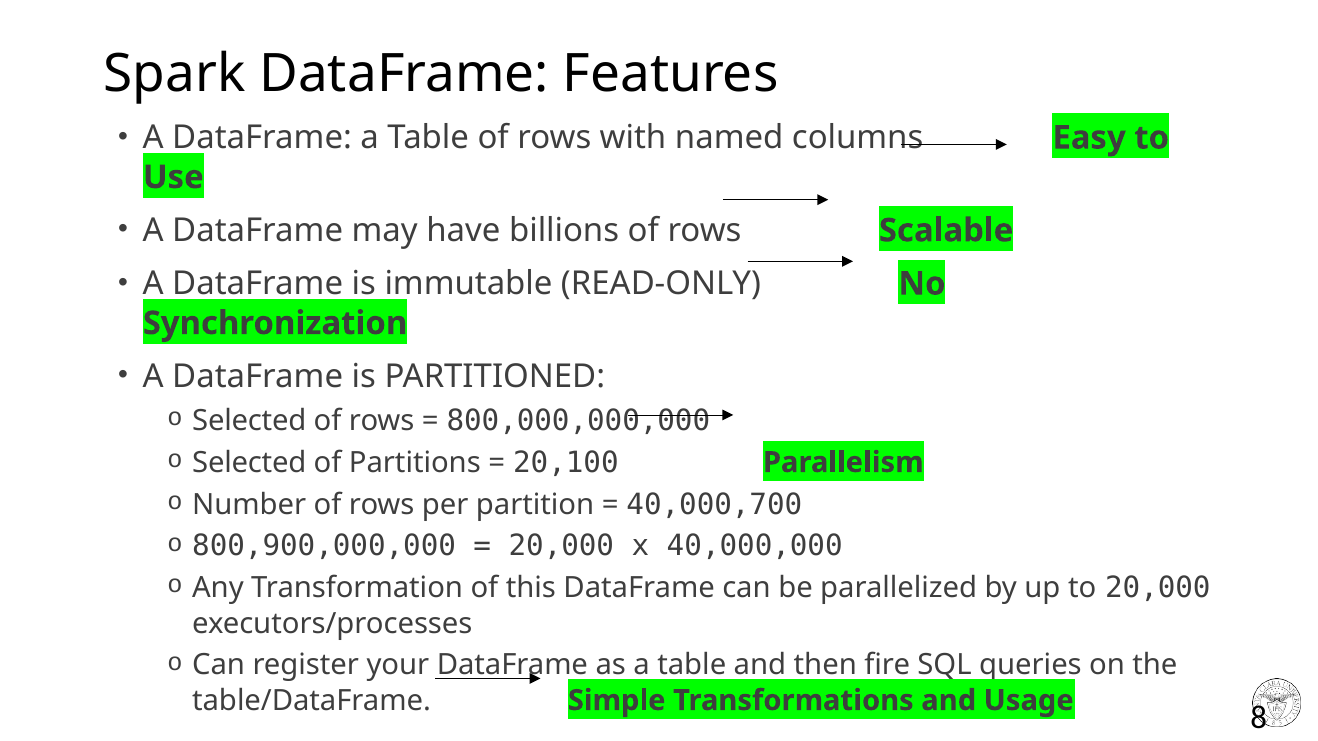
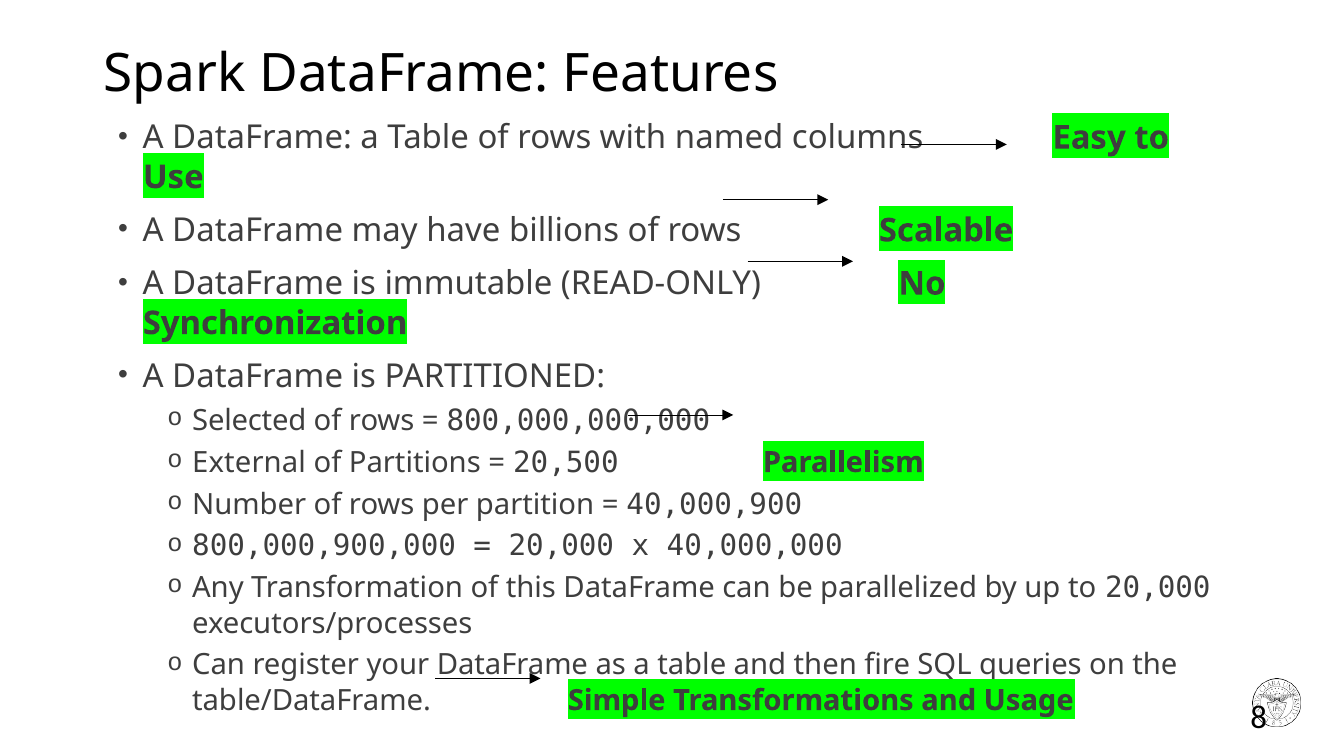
Selected: Selected -> External (249, 463)
20,100: 20,100 -> 20,500 (566, 463)
40,000,700: 40,000,700 -> 40,000,900 (714, 505)
800,900,000,000: 800,900,000,000 -> 800,000,900,000 (324, 547)
